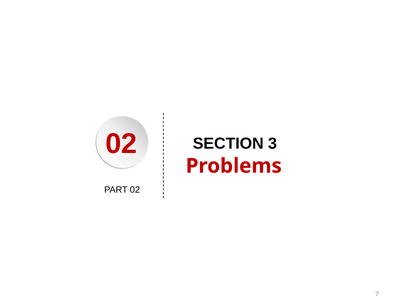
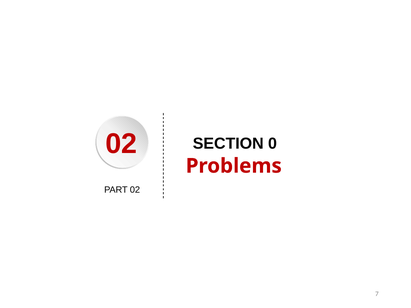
3: 3 -> 0 (273, 144)
